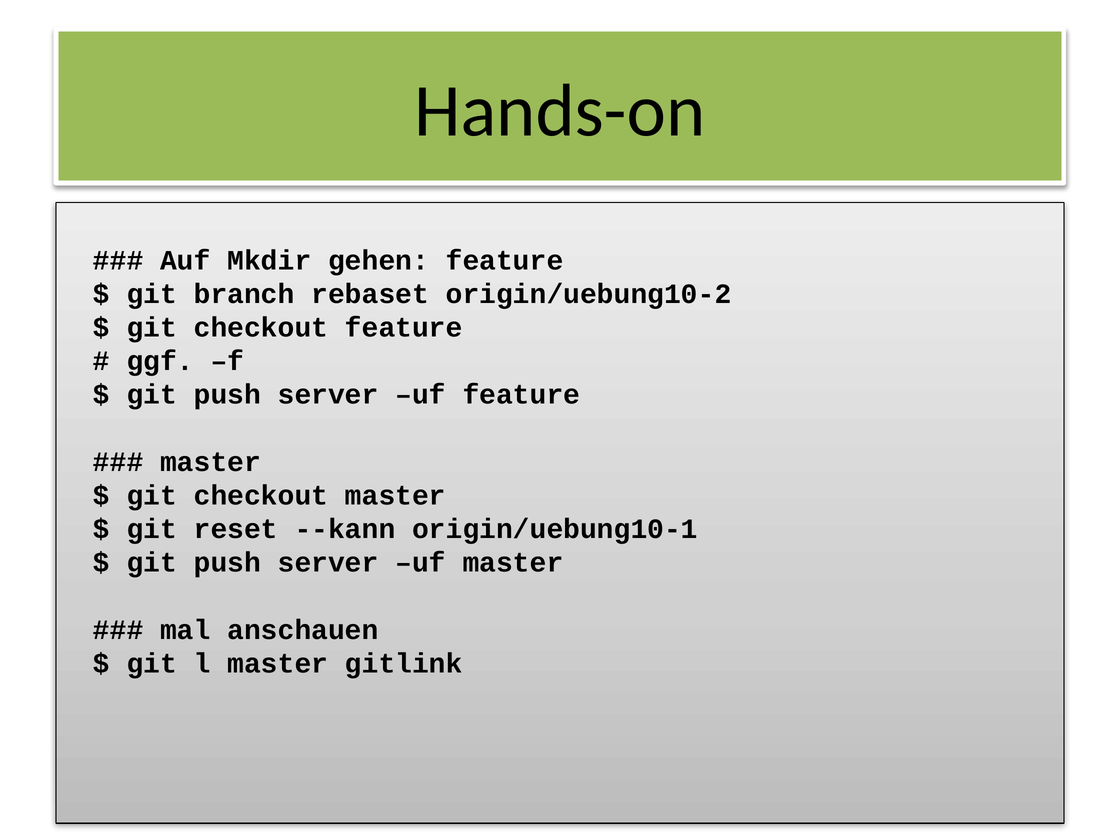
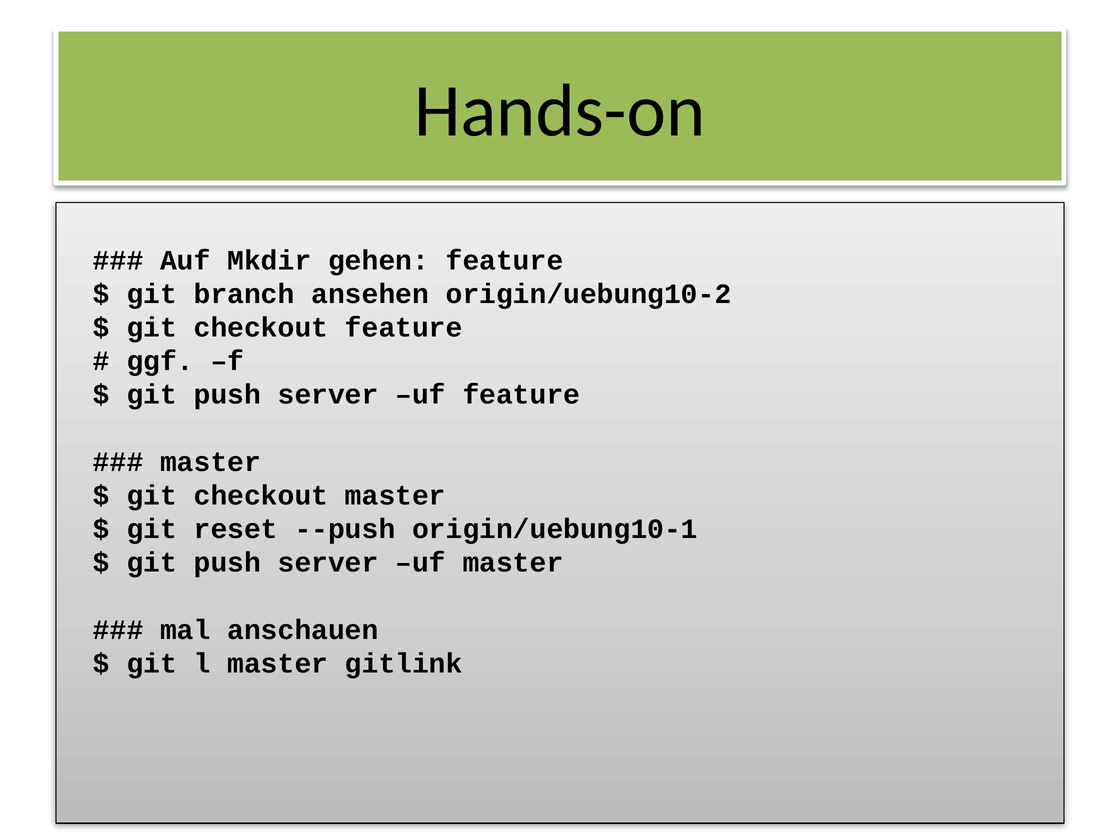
rebaset: rebaset -> ansehen (370, 294)
--kann: --kann -> --push (345, 529)
